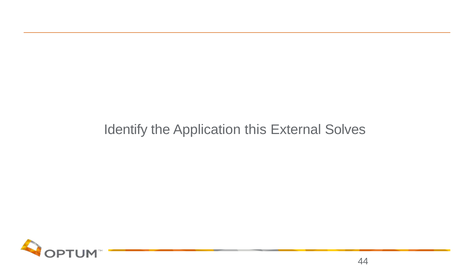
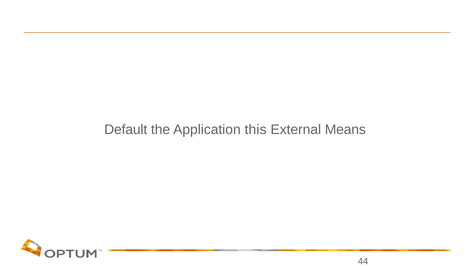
Identify: Identify -> Default (126, 130)
Solves: Solves -> Means (345, 130)
